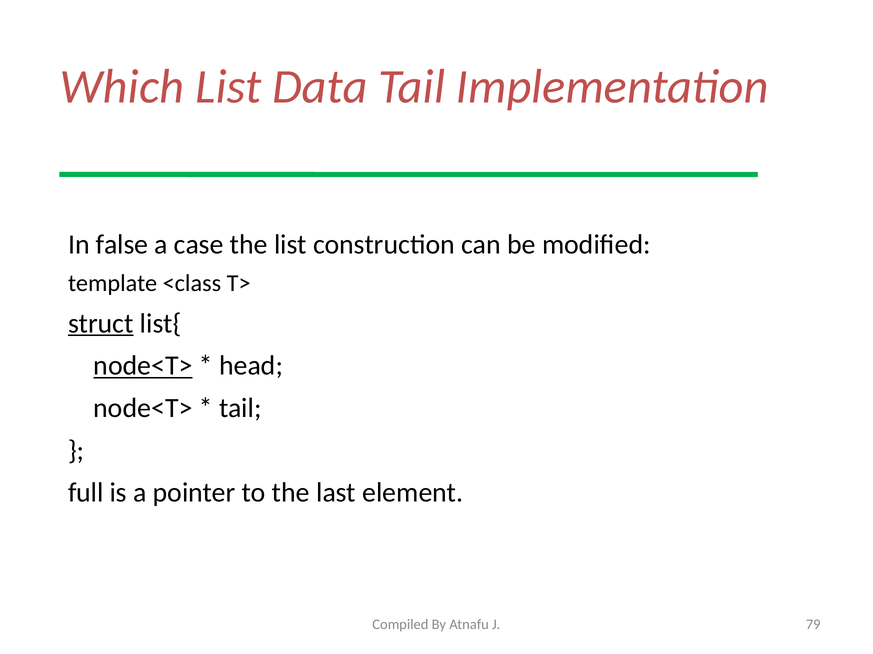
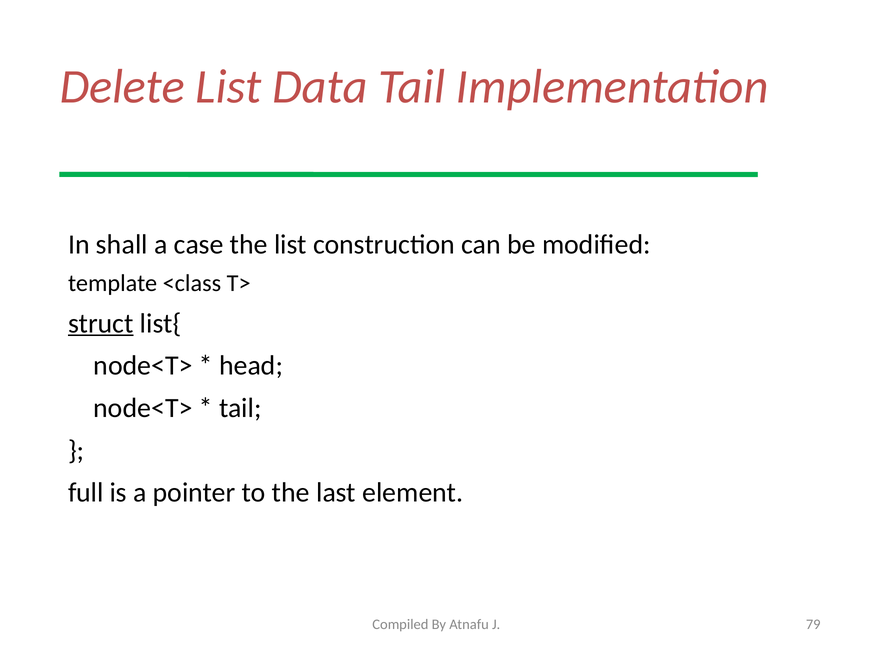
Which: Which -> Delete (122, 87)
false: false -> shall (122, 245)
node<T> underline: present -> none (143, 366)
